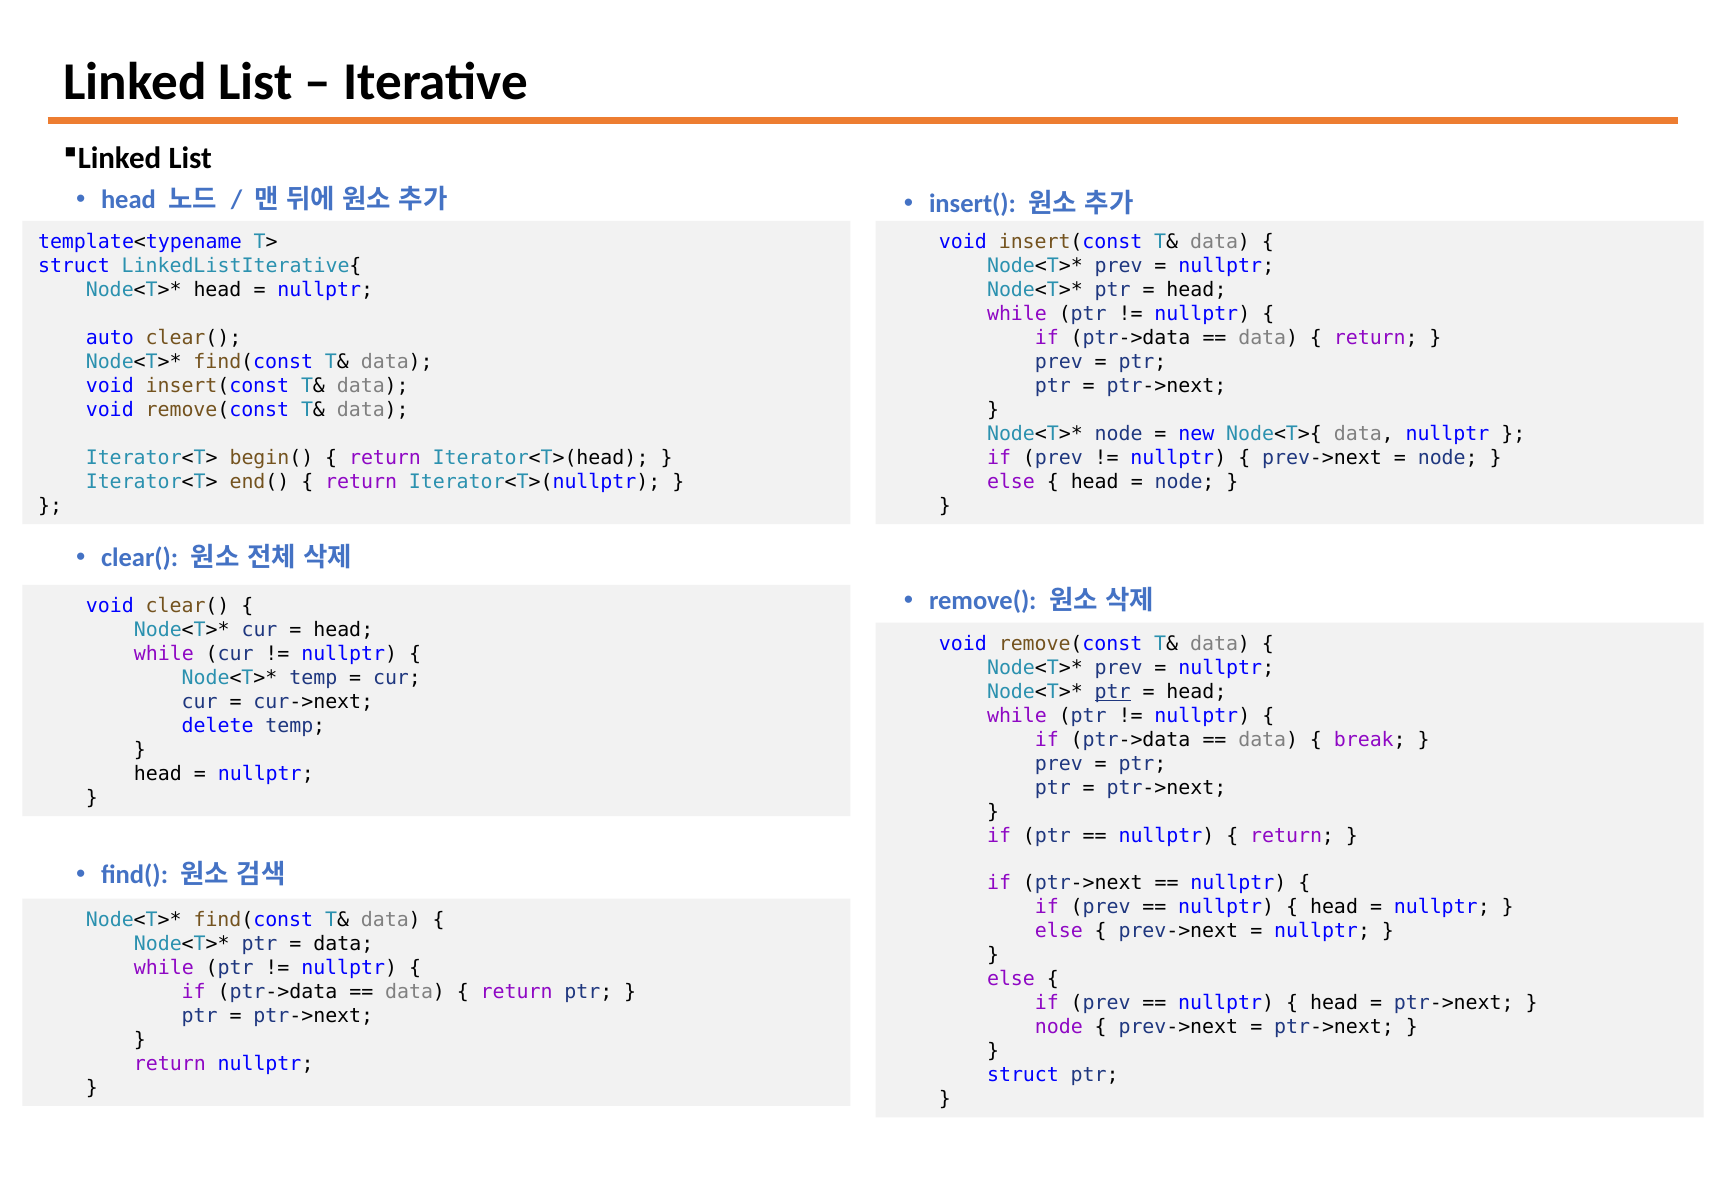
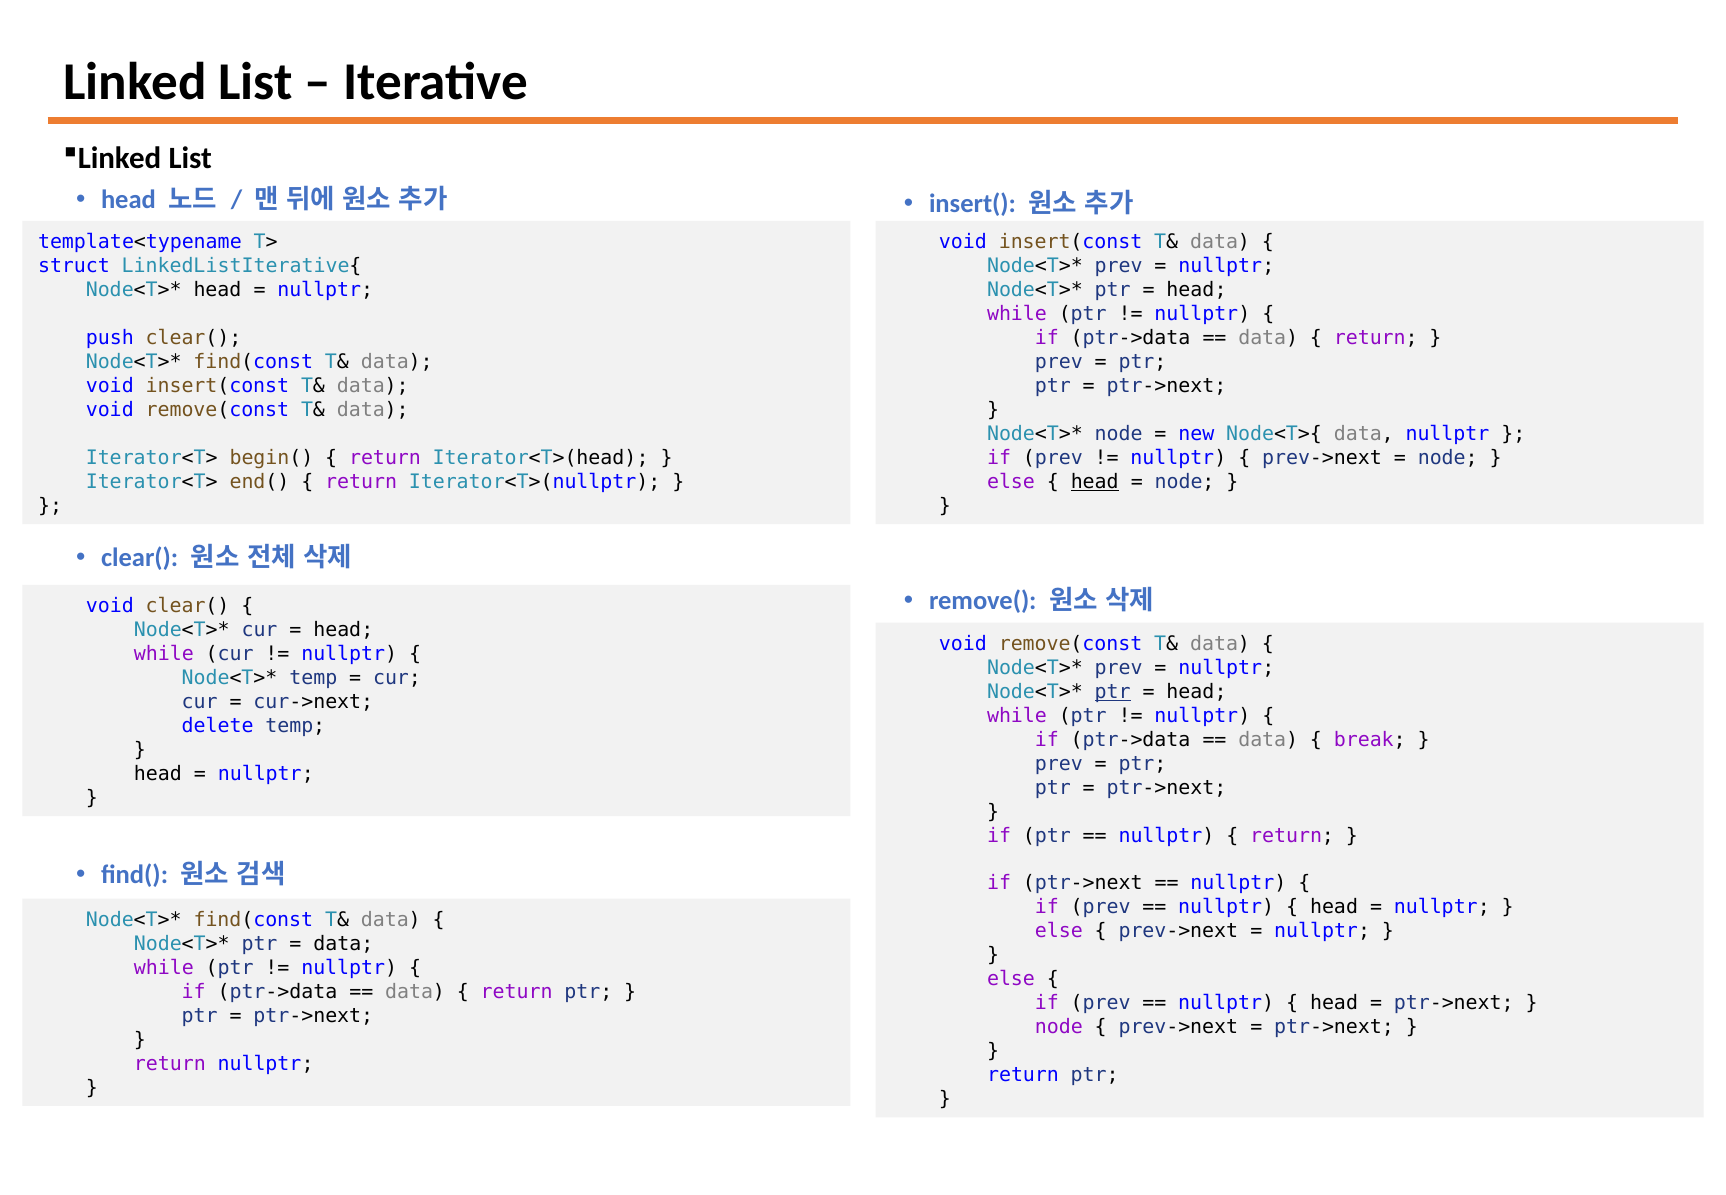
auto: auto -> push (110, 338)
head underline: none -> present (1095, 482)
struct: struct -> return (1023, 1075)
